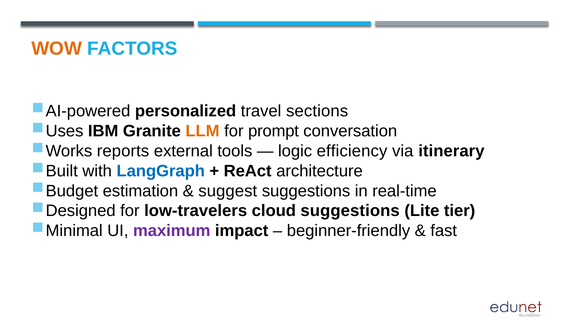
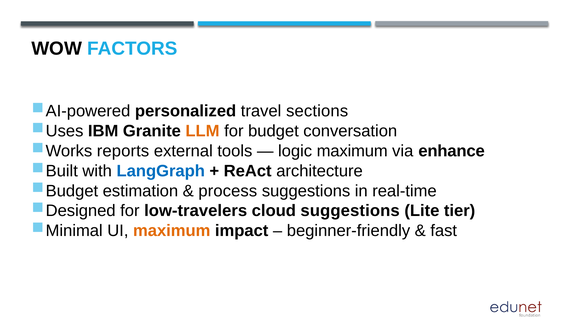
WOW colour: orange -> black (57, 49)
prompt: prompt -> budget (273, 131)
logic efficiency: efficiency -> maximum (352, 151)
itinerary: itinerary -> enhance (452, 151)
suggest: suggest -> process (228, 191)
maximum colour: purple -> orange (172, 231)
